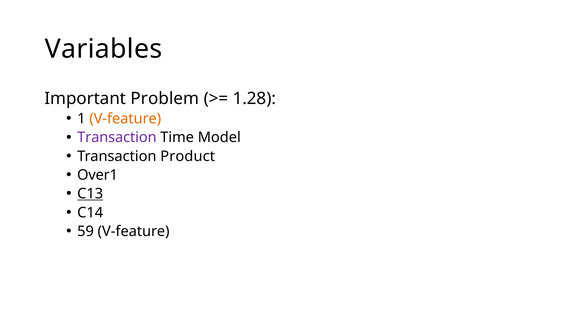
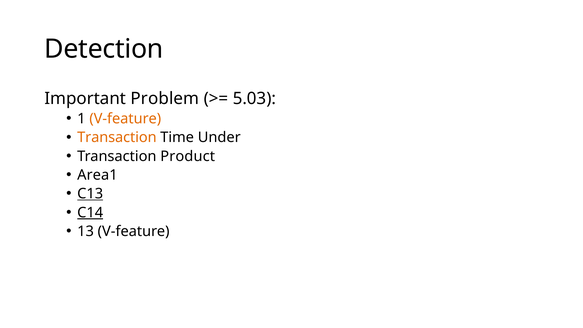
Variables: Variables -> Detection (104, 49)
1.28: 1.28 -> 5.03 (254, 99)
Transaction colour: purple -> orange (117, 137)
Model: Model -> Under (219, 137)
Over1: Over1 -> Area1 (97, 175)
C14 underline: none -> present (90, 212)
59: 59 -> 13 (86, 231)
